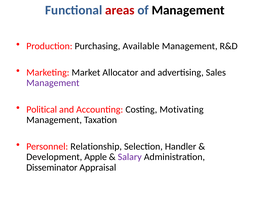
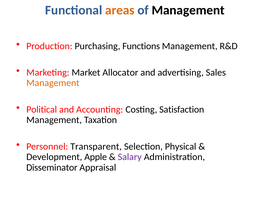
areas colour: red -> orange (120, 10)
Available: Available -> Functions (141, 46)
Management colour: purple -> orange (53, 83)
Motivating: Motivating -> Satisfaction (182, 110)
Relationship: Relationship -> Transparent (96, 147)
Handler: Handler -> Physical (181, 147)
